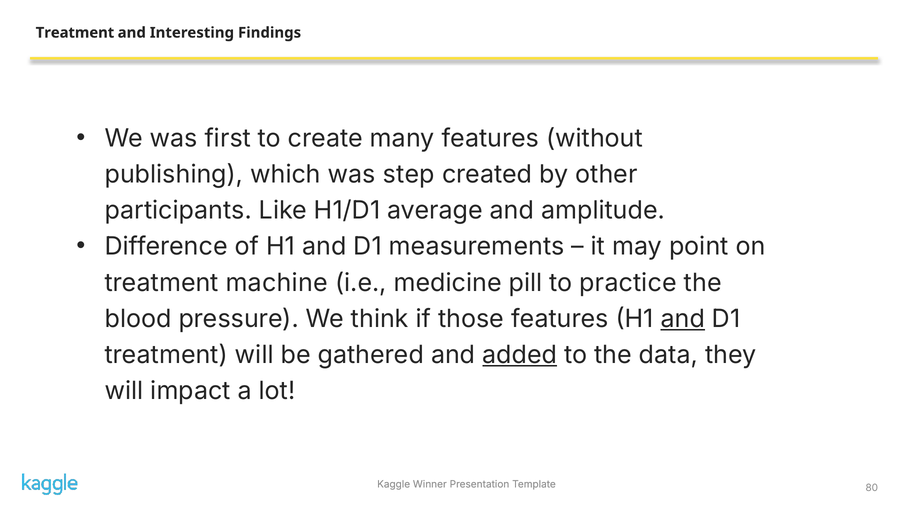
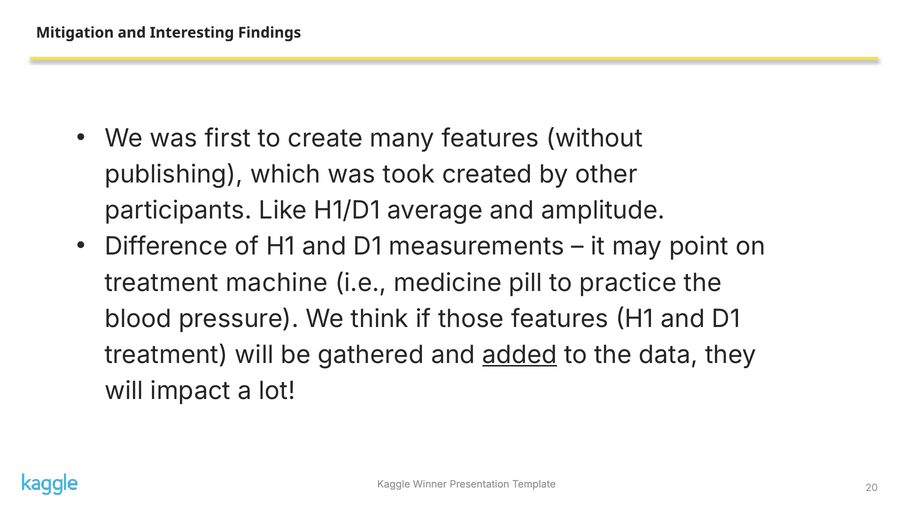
Treatment: Treatment -> Mitigation (75, 33)
step: step -> took (409, 174)
and underline: present -> none (683, 318)
80: 80 -> 20 (872, 487)
